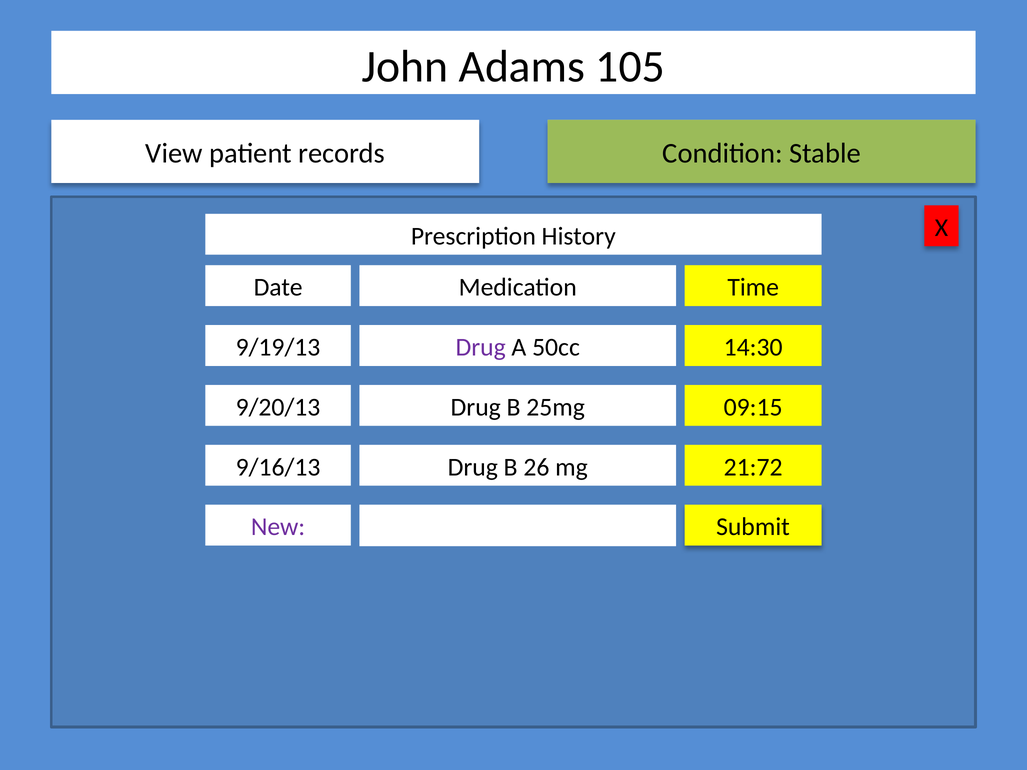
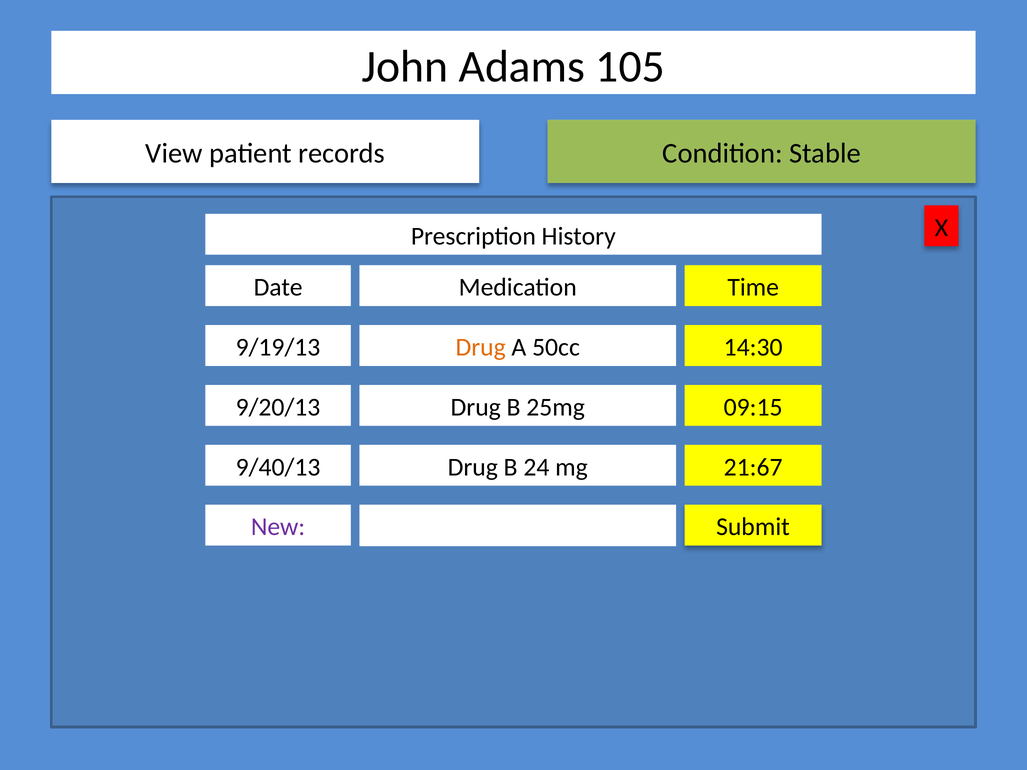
Drug colour: purple -> orange (481, 347)
9/16/13: 9/16/13 -> 9/40/13 (278, 467)
26: 26 -> 24 (536, 467)
21:72: 21:72 -> 21:67 (753, 467)
